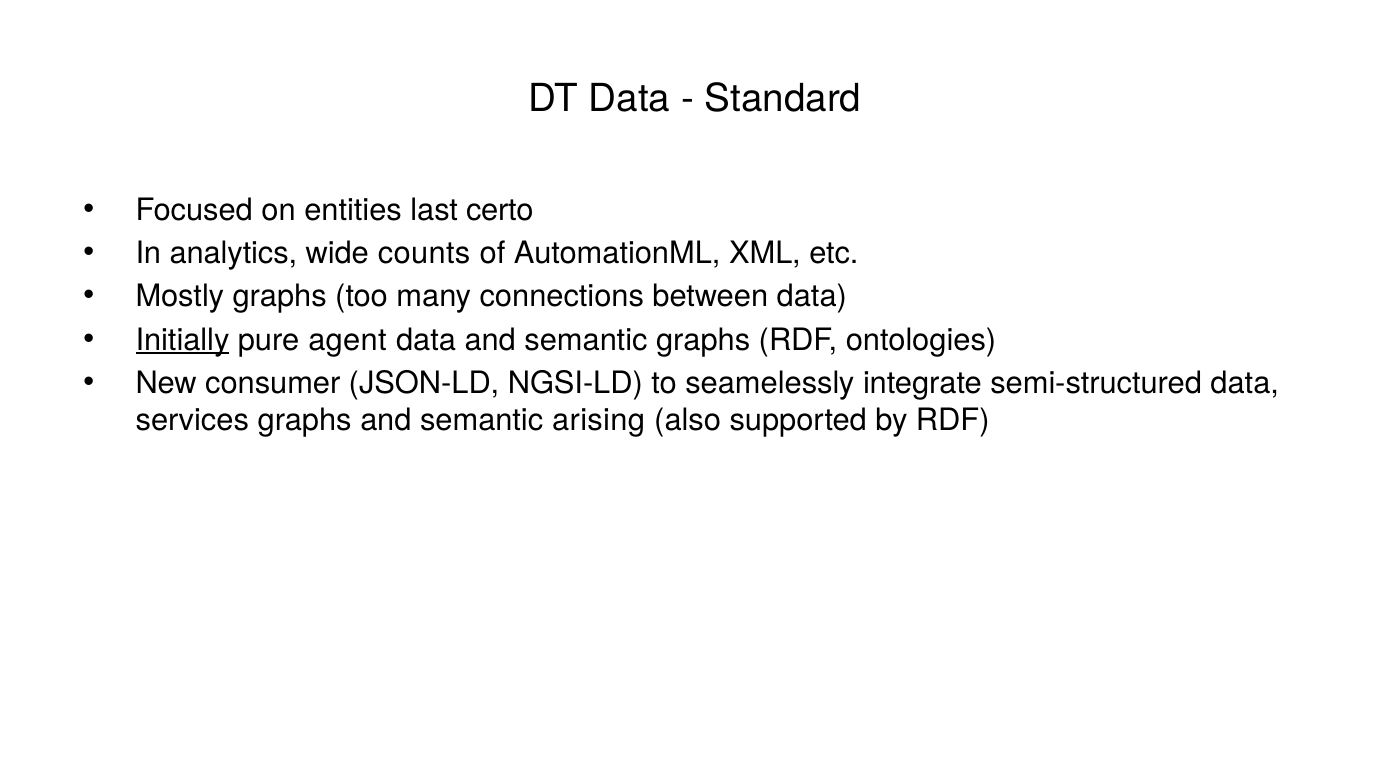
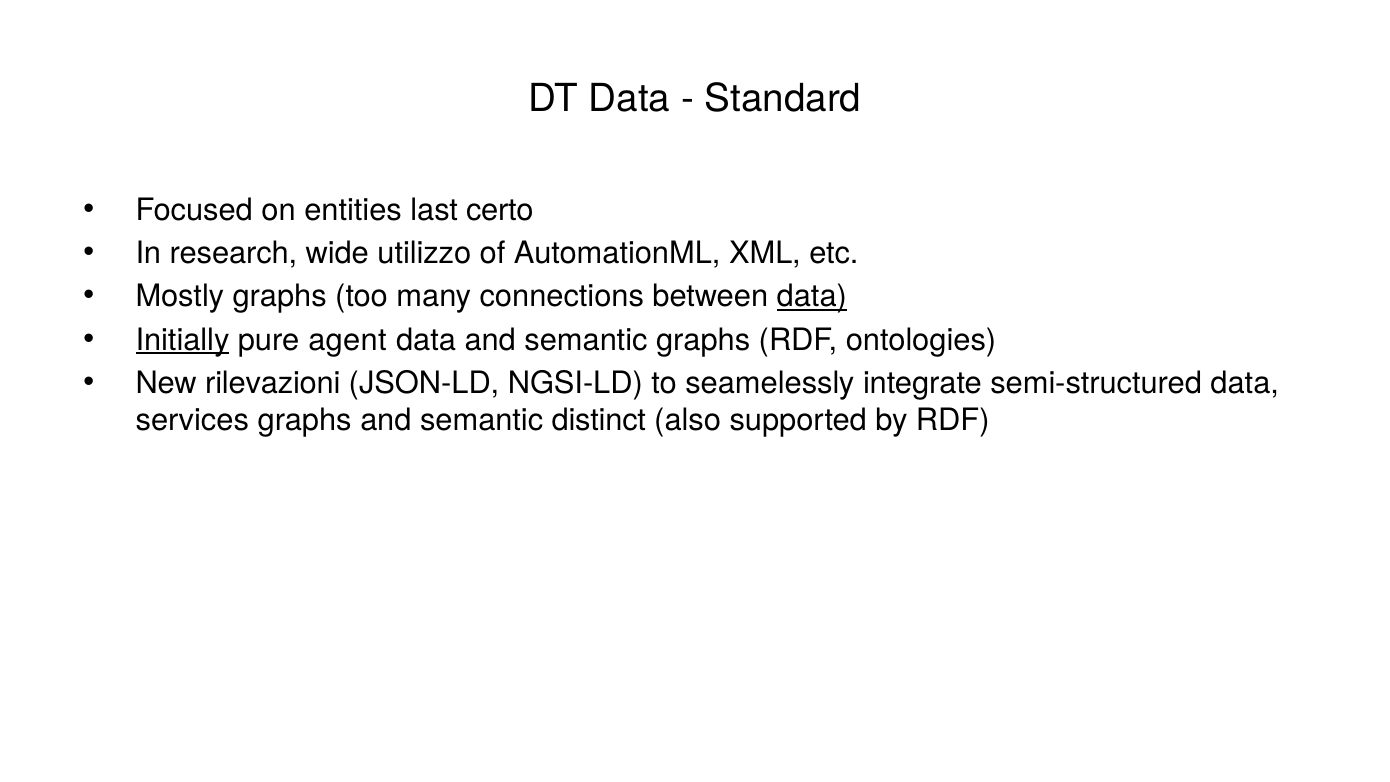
analytics: analytics -> research (233, 253)
counts: counts -> utilizzo (424, 253)
data underline: none -> present (812, 297)
consumer: consumer -> rilevazioni (273, 383)
arising: arising -> distinct (599, 420)
